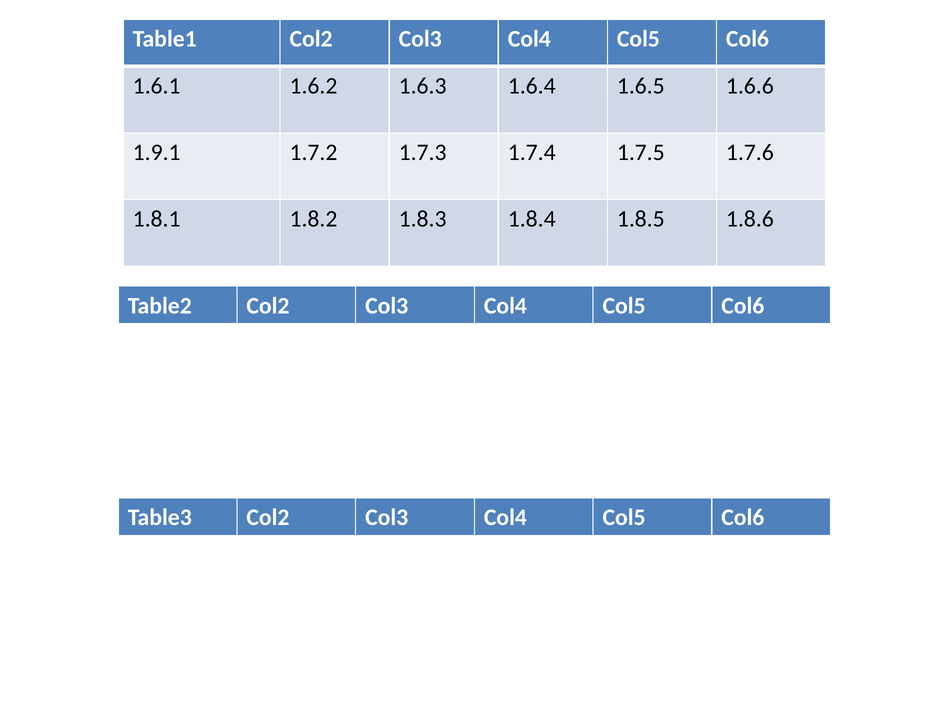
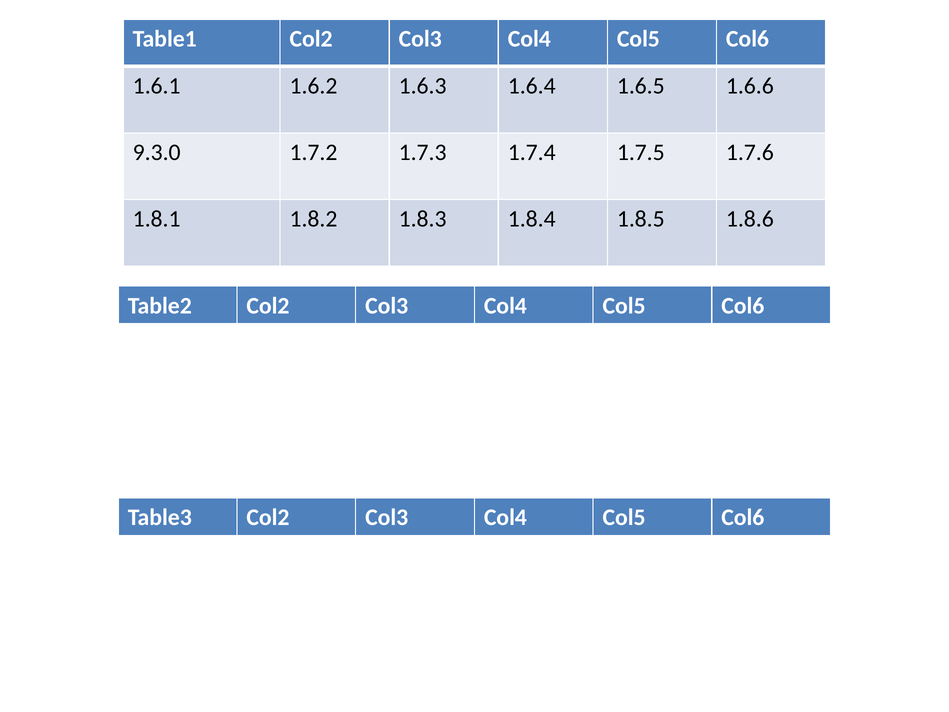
1.9.1: 1.9.1 -> 9.3.0 (157, 152)
